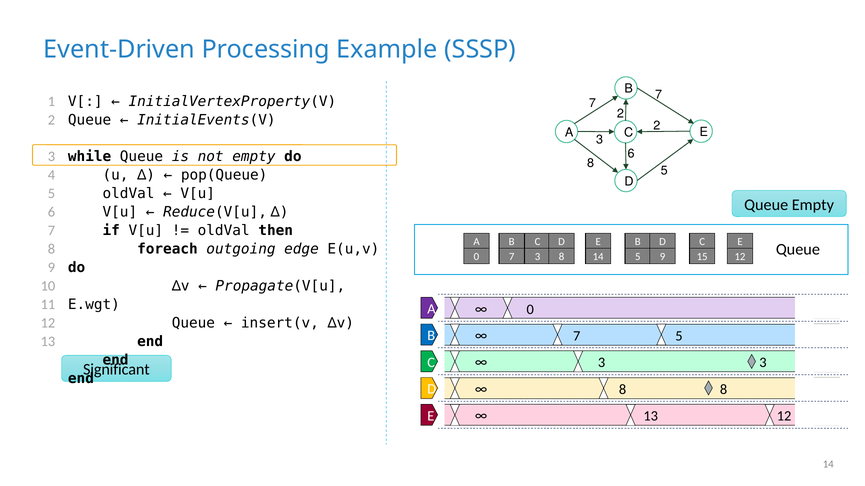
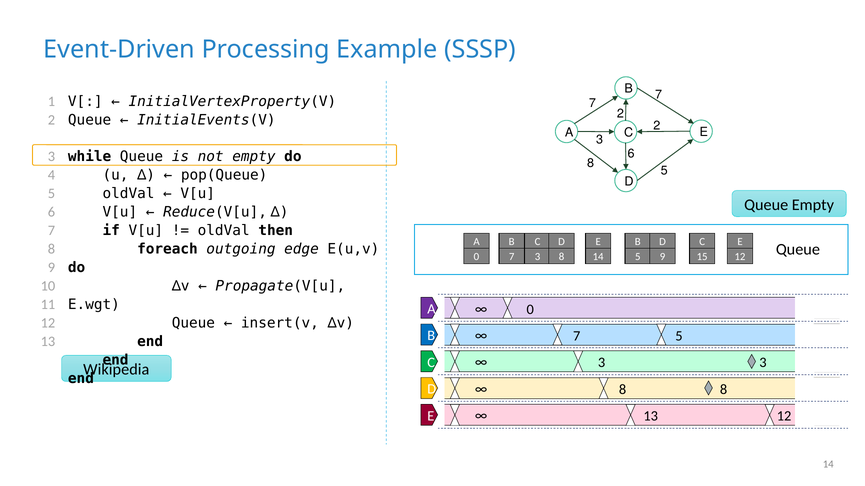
Significant: Significant -> Wikipedia (116, 370)
